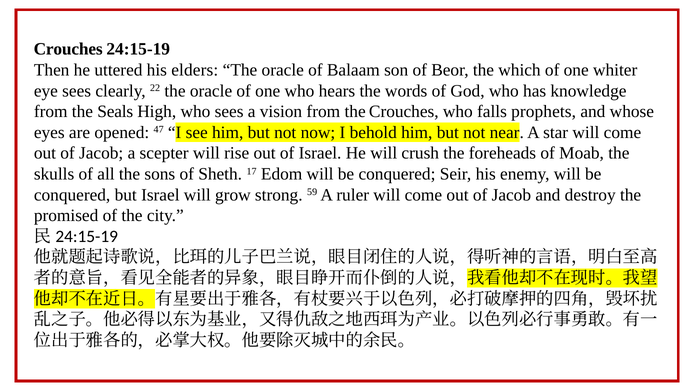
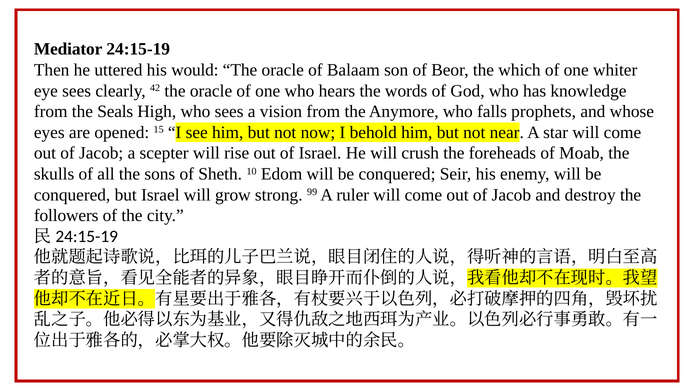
Crouches: Crouches -> Mediator (68, 49)
elders: elders -> would (195, 70)
22: 22 -> 42 (155, 88)
the Crouches: Crouches -> Anymore (404, 112)
47: 47 -> 15 (159, 130)
17: 17 -> 10 (252, 171)
59: 59 -> 99 (312, 192)
promised: promised -> followers (66, 215)
